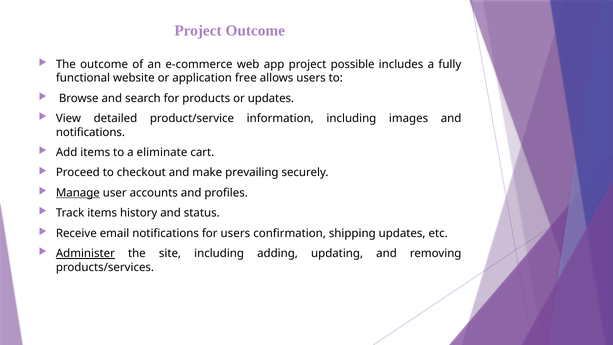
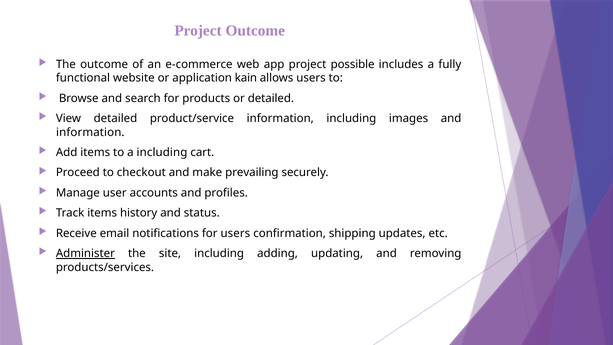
free: free -> kain (246, 78)
or updates: updates -> detailed (271, 98)
notifications: notifications -> information (90, 132)
a eliminate: eliminate -> including (162, 152)
Manage underline: present -> none (78, 193)
